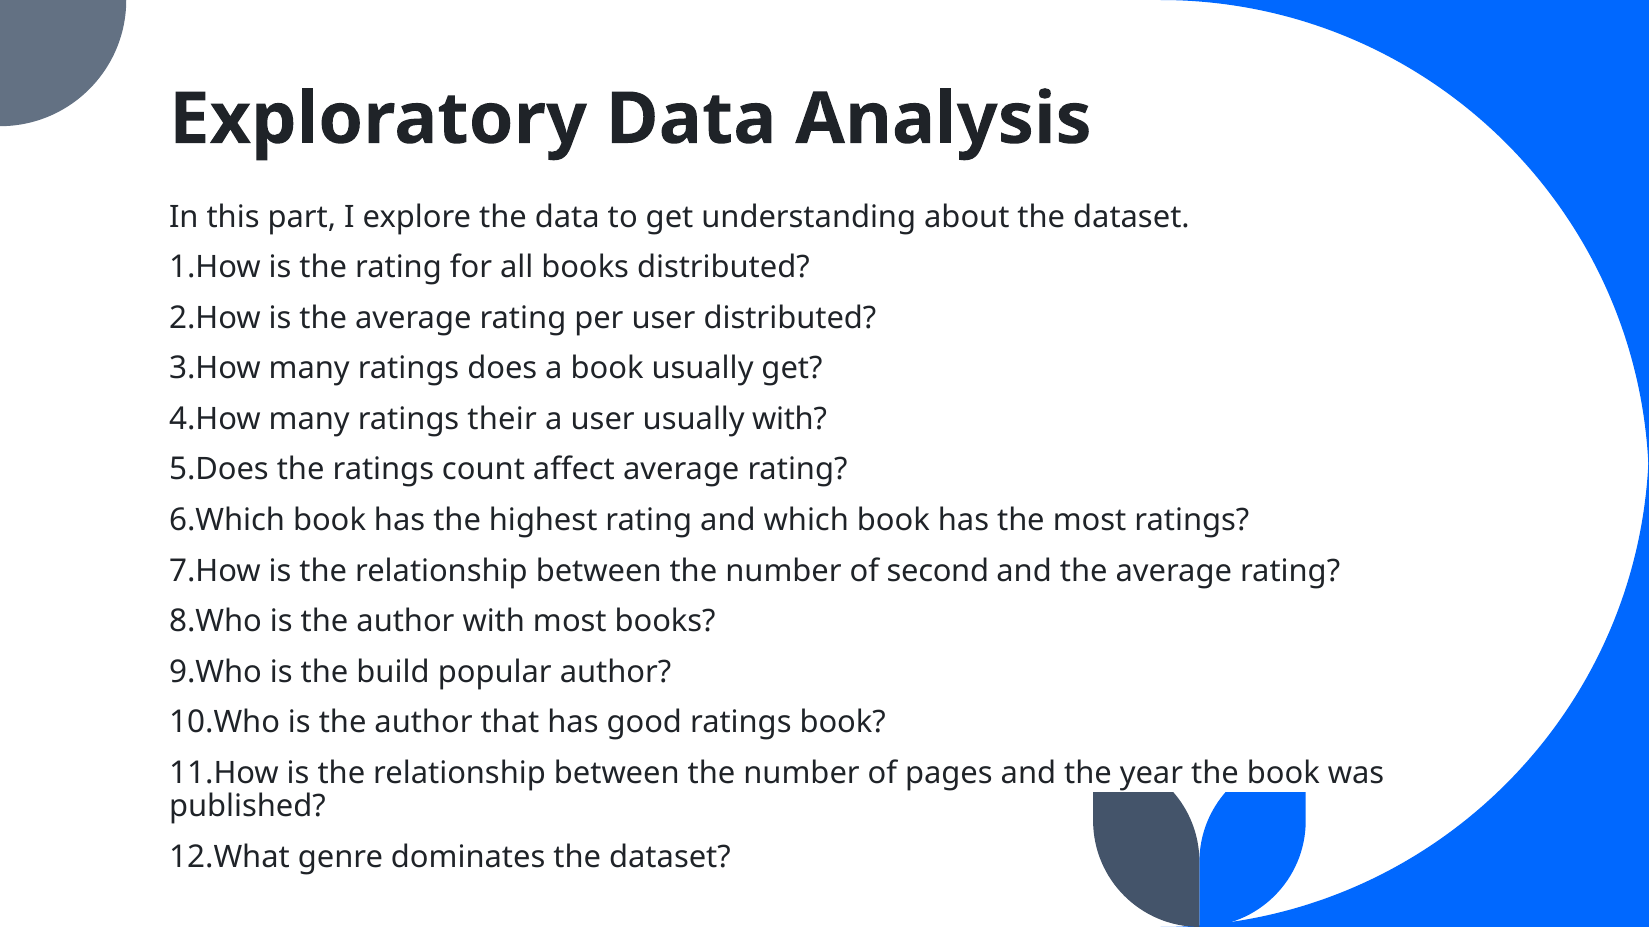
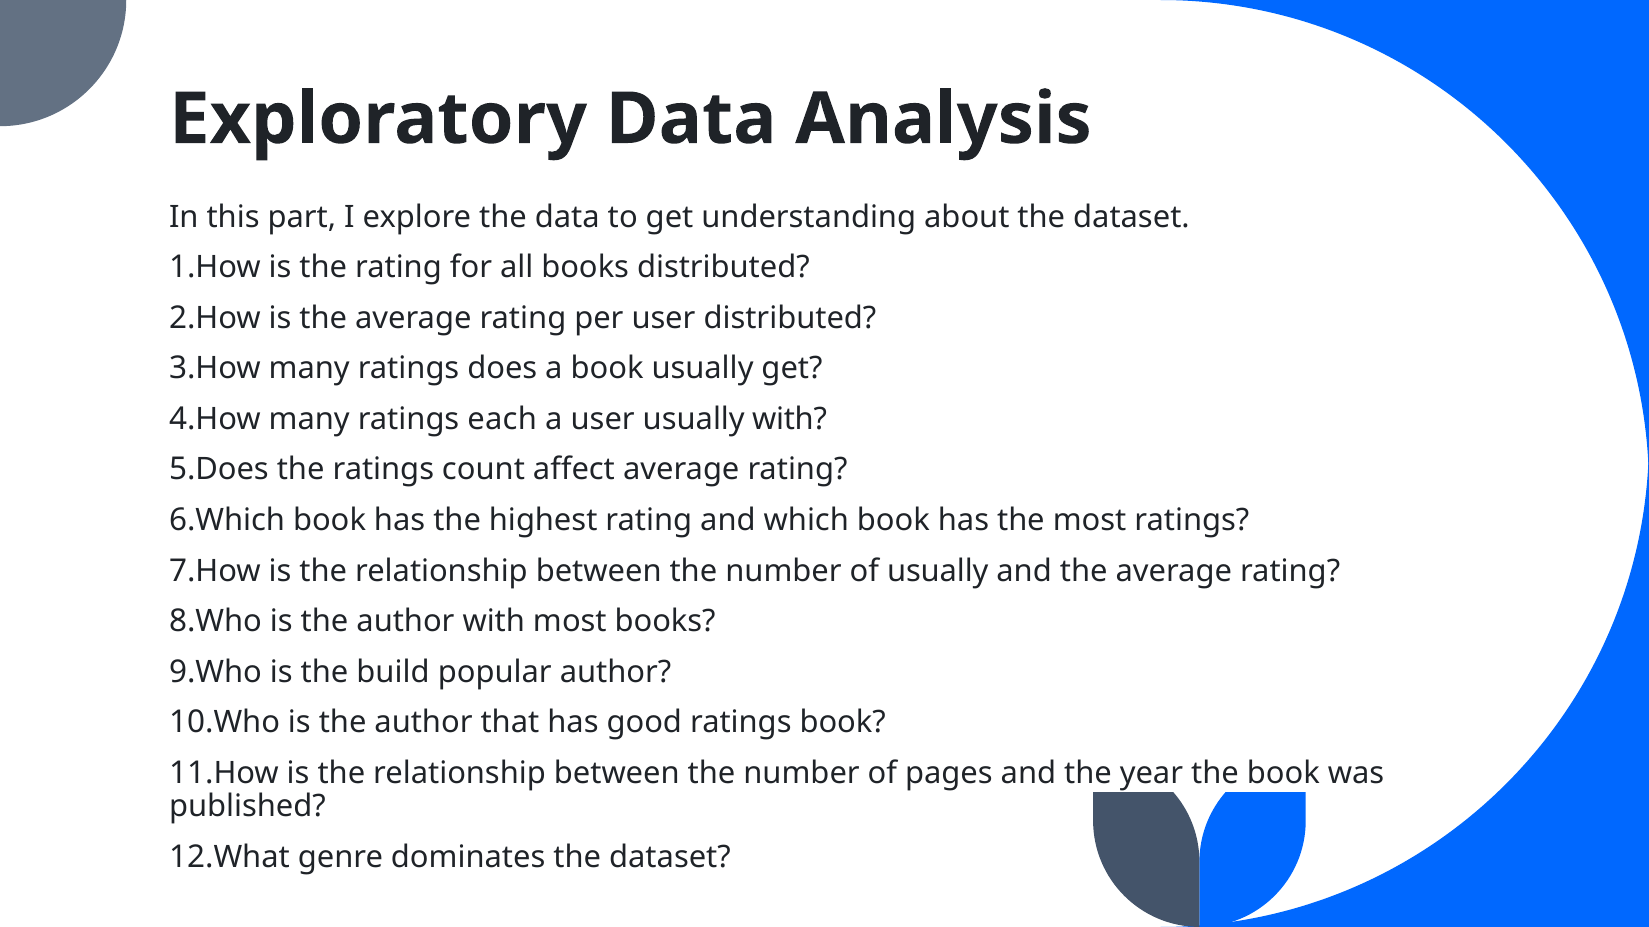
their: their -> each (502, 419)
of second: second -> usually (938, 571)
